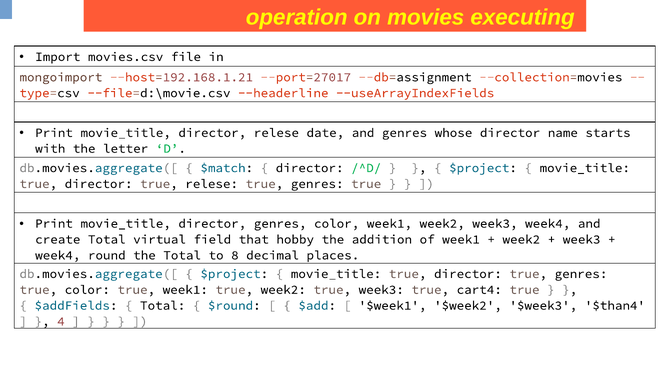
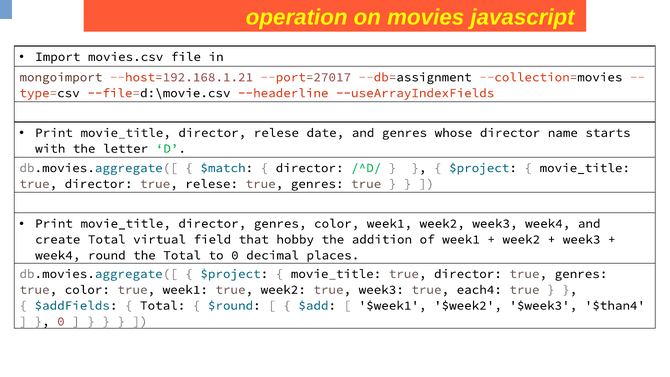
executing: executing -> javascript (523, 17)
to 8: 8 -> 0 (235, 255)
cart4: cart4 -> each4 (479, 290)
4: 4 -> 0 (61, 321)
